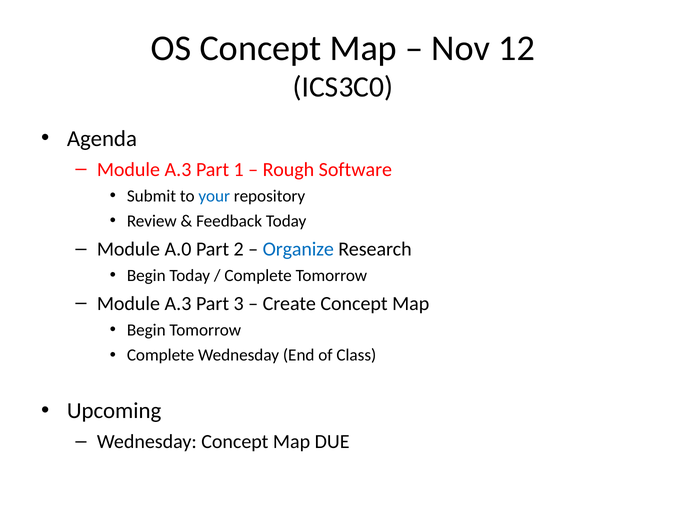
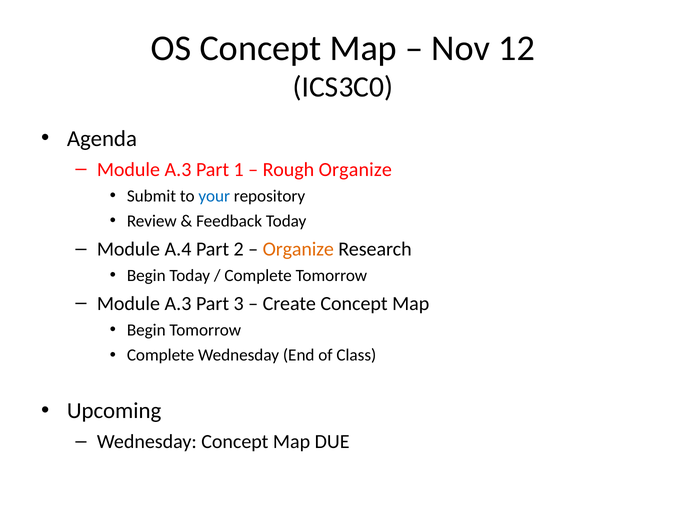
Rough Software: Software -> Organize (355, 170)
A.0: A.0 -> A.4 (178, 249)
Organize colour: blue -> orange (298, 249)
